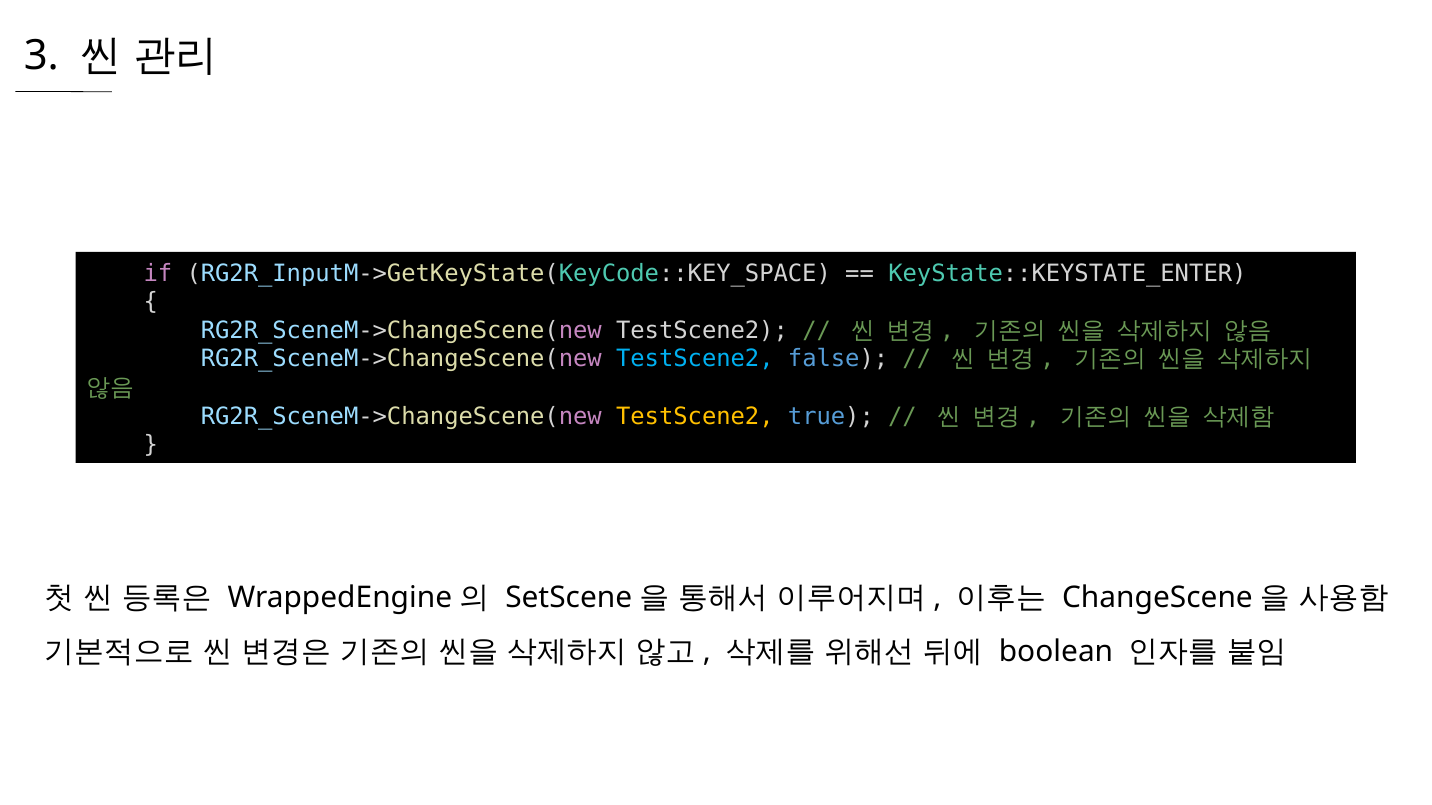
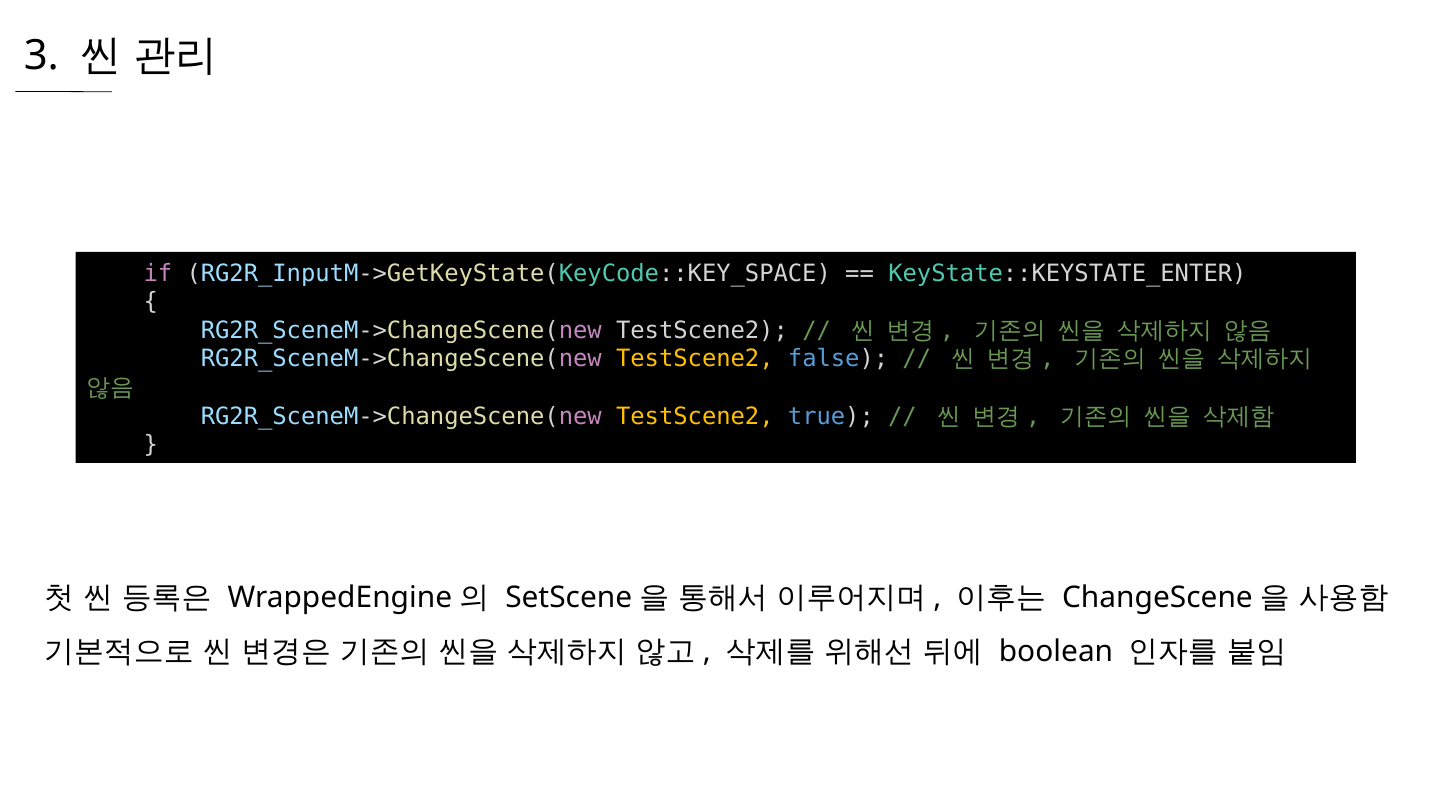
TestScene2 colour: light blue -> yellow (695, 359)
